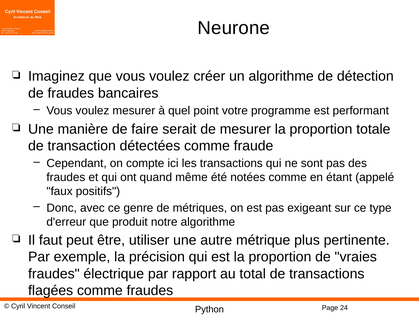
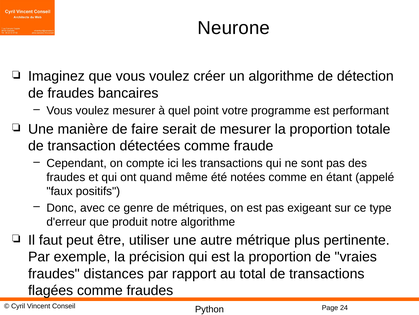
électrique: électrique -> distances (114, 273)
